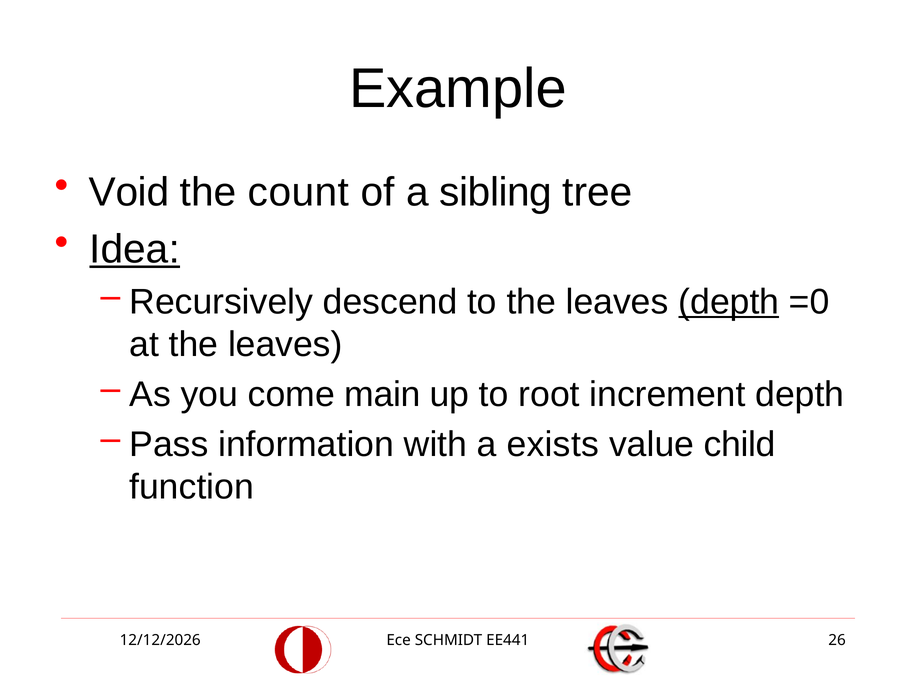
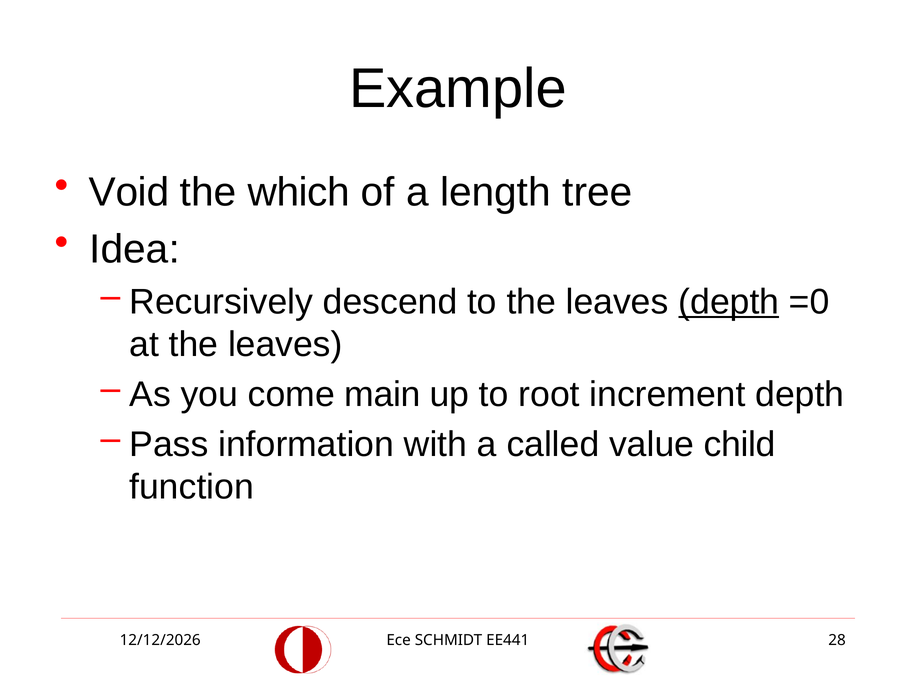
count: count -> which (299, 192)
sibling: sibling -> length (495, 192)
Idea underline: present -> none (135, 249)
exists: exists -> called (553, 444)
26: 26 -> 28 (837, 640)
